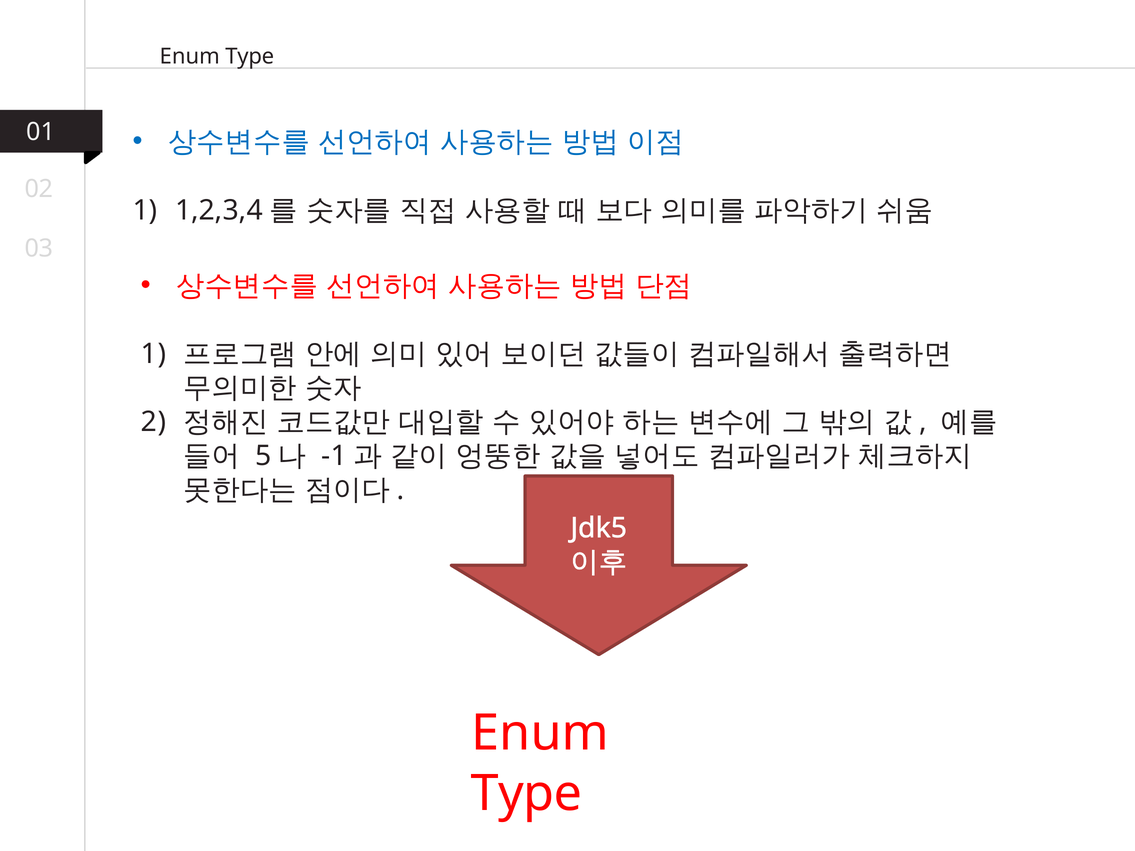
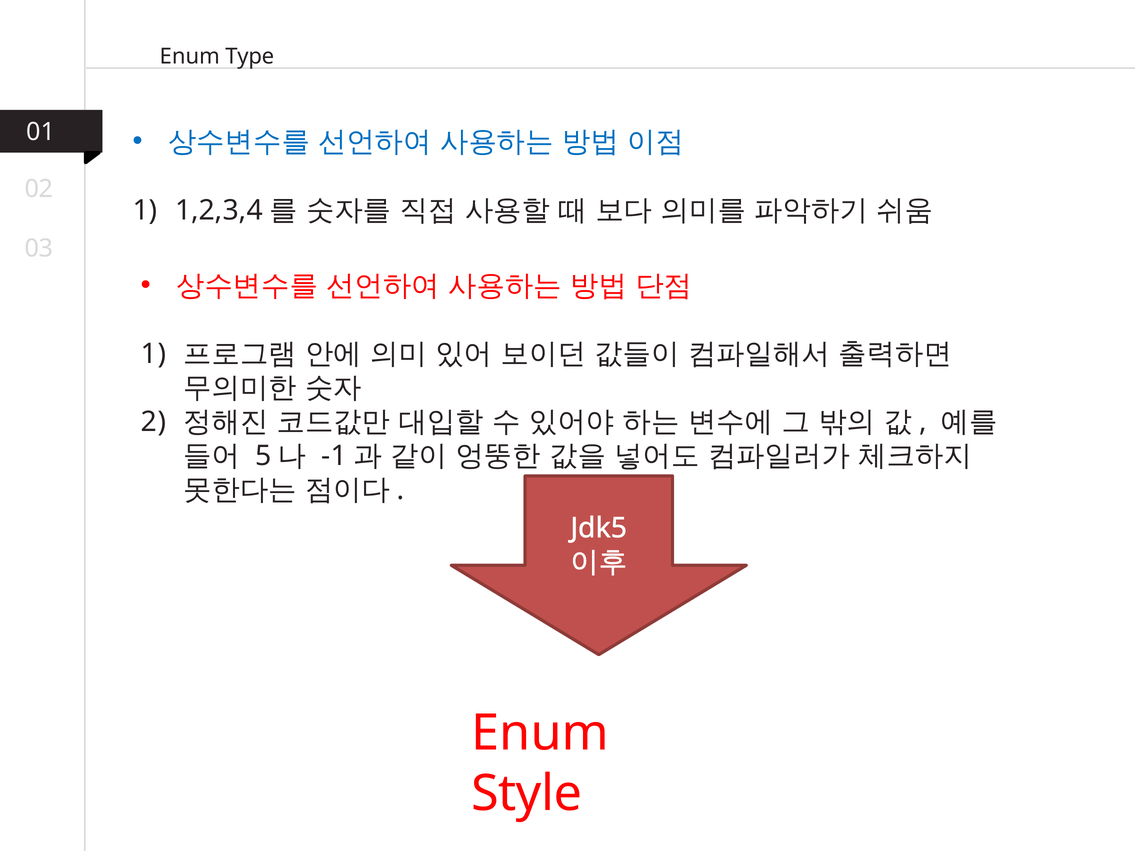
Type: Type -> Style (527, 794)
